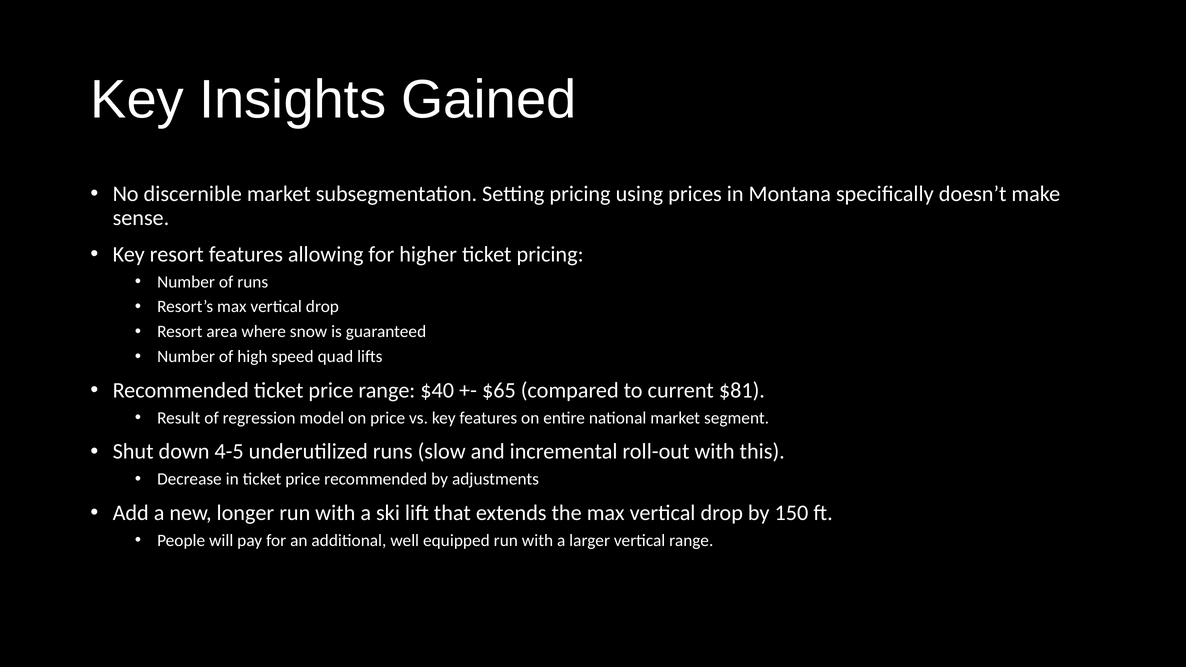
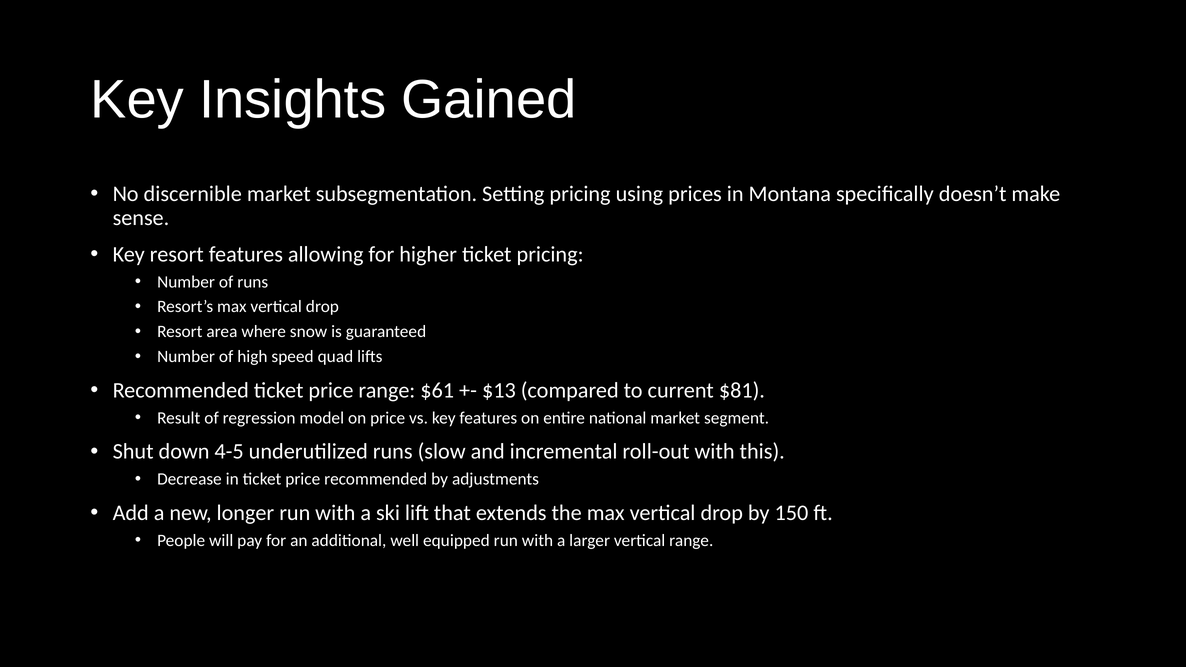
$40: $40 -> $61 (437, 390)
$65: $65 -> $13 (499, 390)
